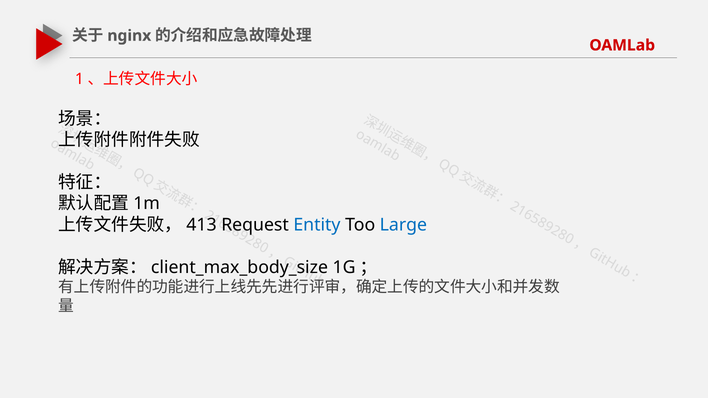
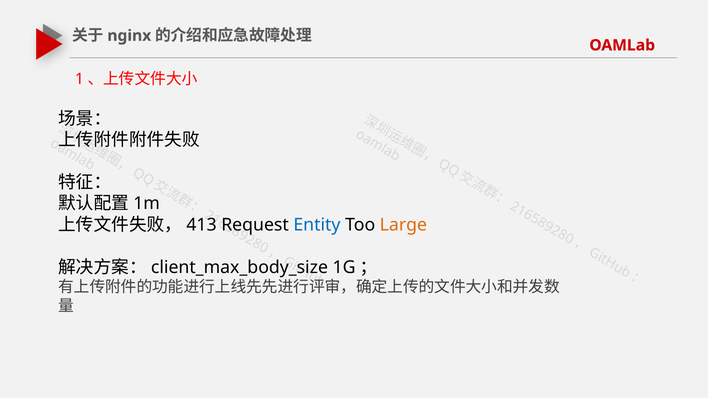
Large colour: blue -> orange (403, 225)
